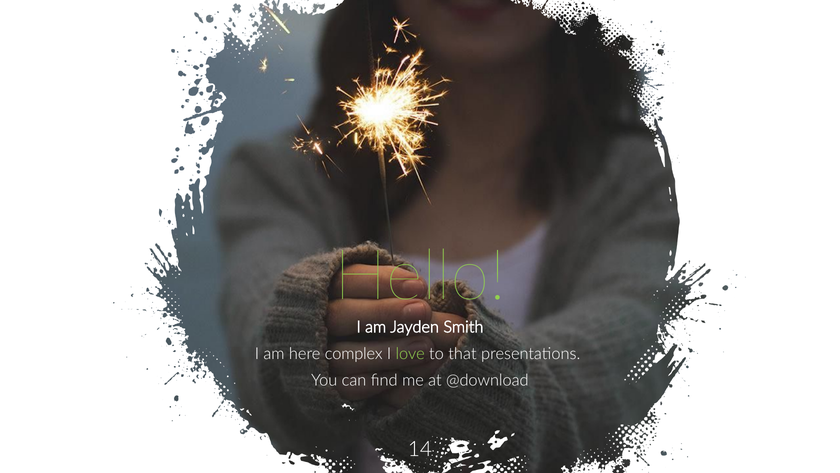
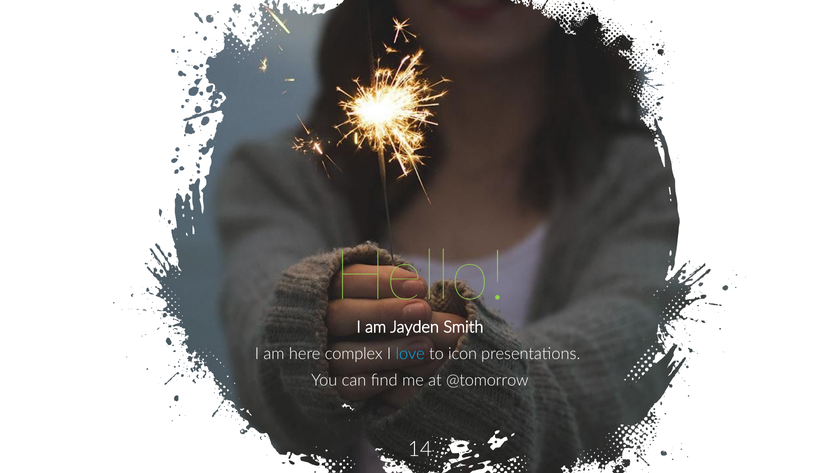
love colour: light green -> light blue (410, 353)
that: that -> icon (463, 353)
@download: @download -> @tomorrow (487, 380)
